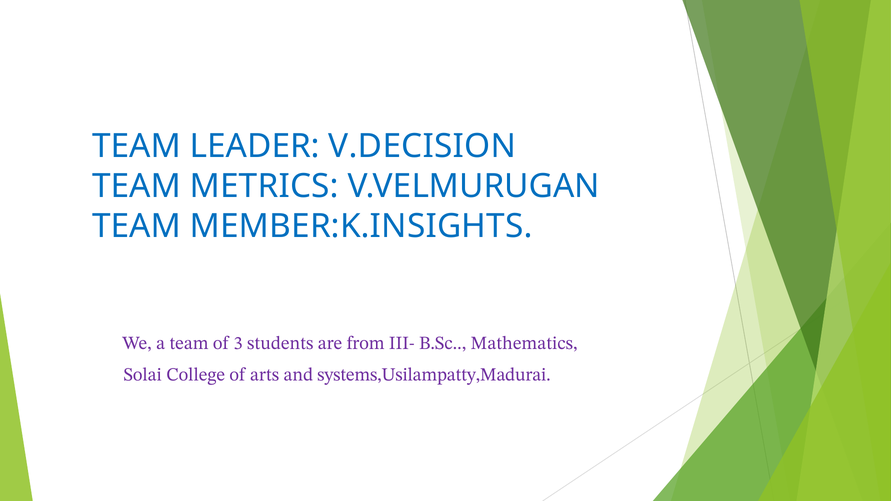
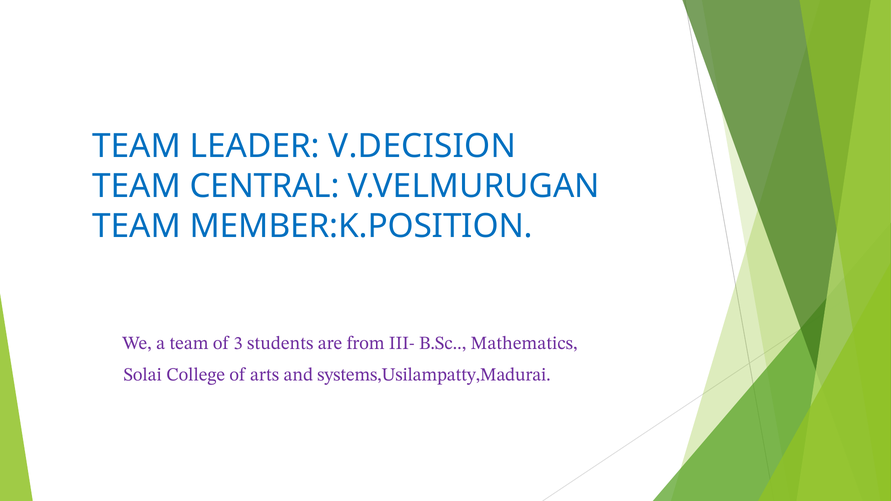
METRICS: METRICS -> CENTRAL (264, 186)
MEMBER:K.INSIGHTS: MEMBER:K.INSIGHTS -> MEMBER:K.POSITION (361, 226)
